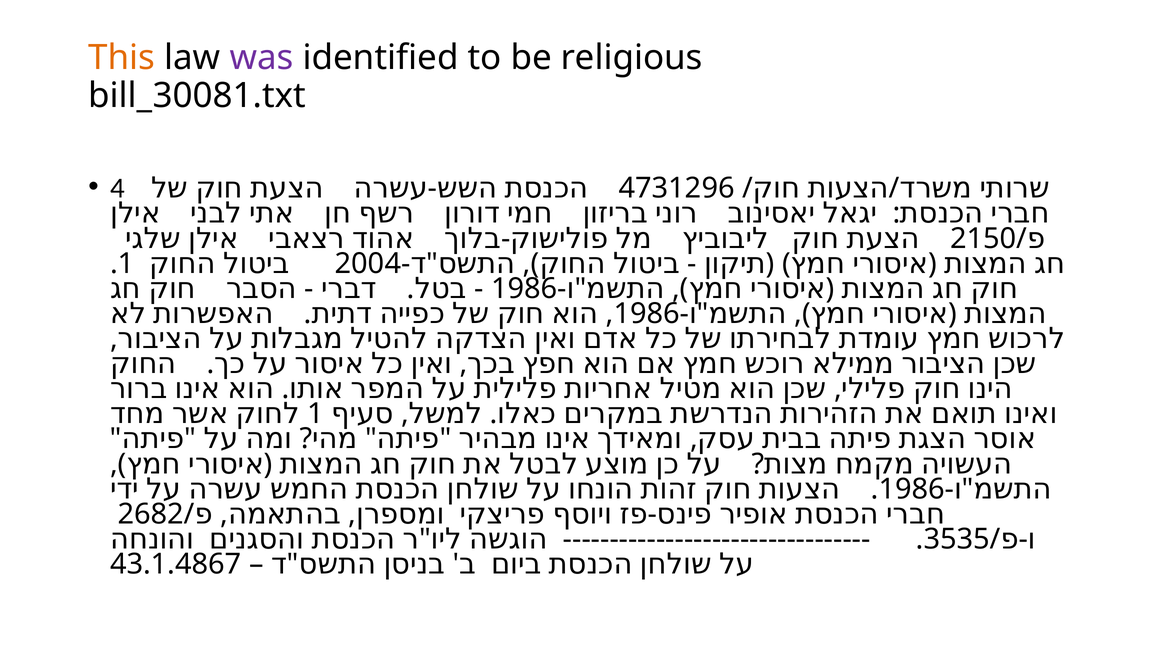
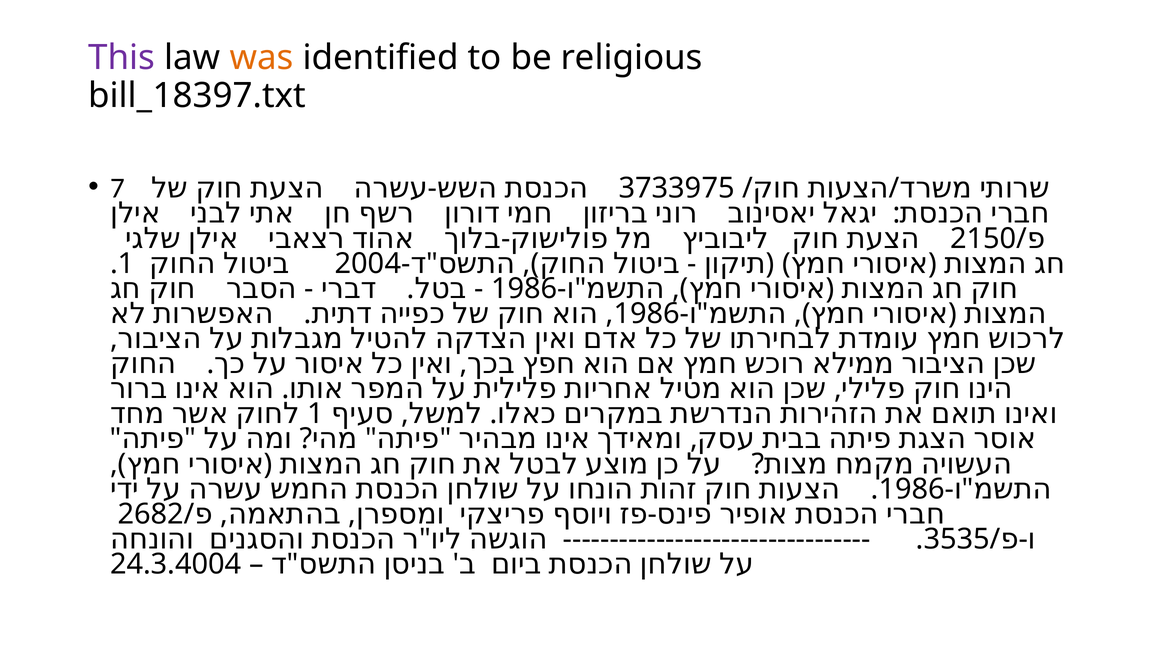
This colour: orange -> purple (122, 58)
was colour: purple -> orange (262, 58)
bill_30081.txt: bill_30081.txt -> bill_18397.txt (197, 96)
4: 4 -> 7 (117, 188)
4731296: 4731296 -> 3733975 (677, 188)
43.1.4867: 43.1.4867 -> 24.3.4004 (176, 564)
